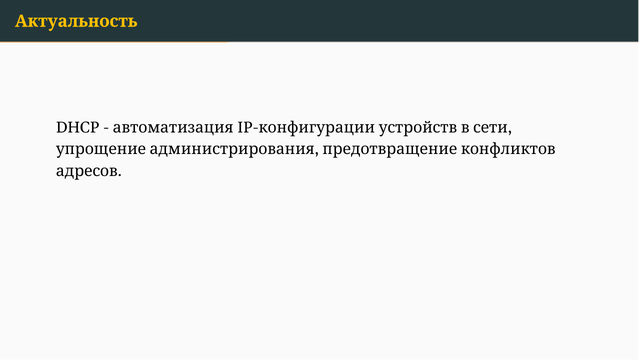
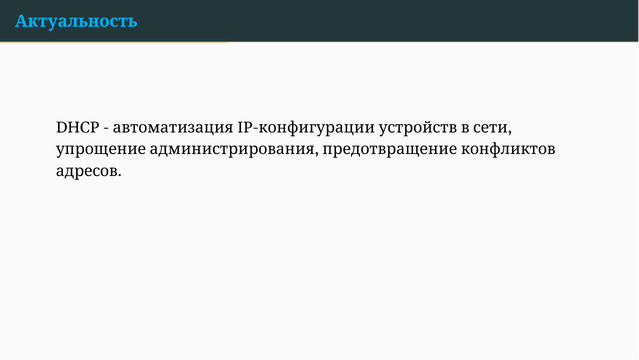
Актуальность colour: yellow -> light blue (76, 21)
